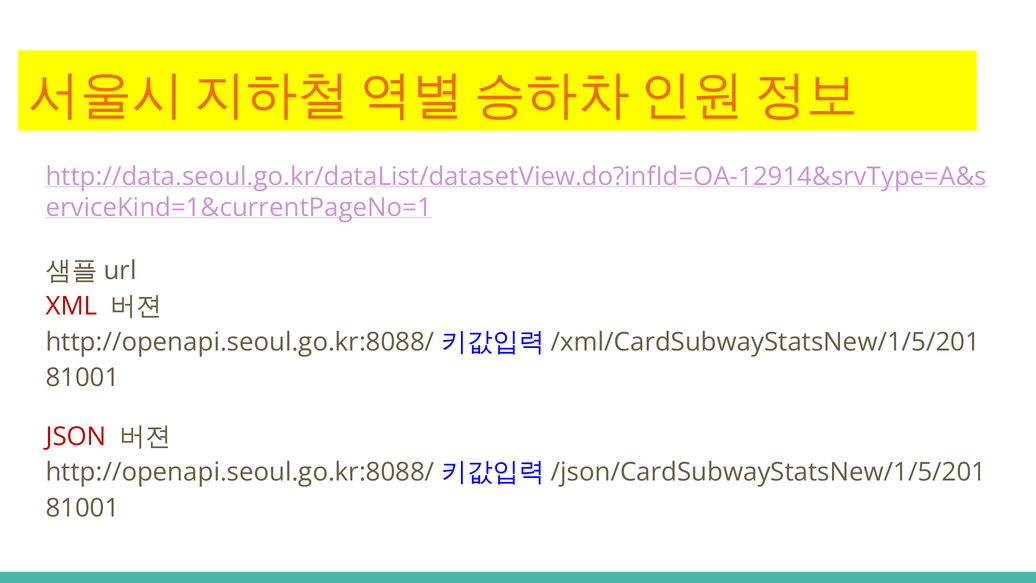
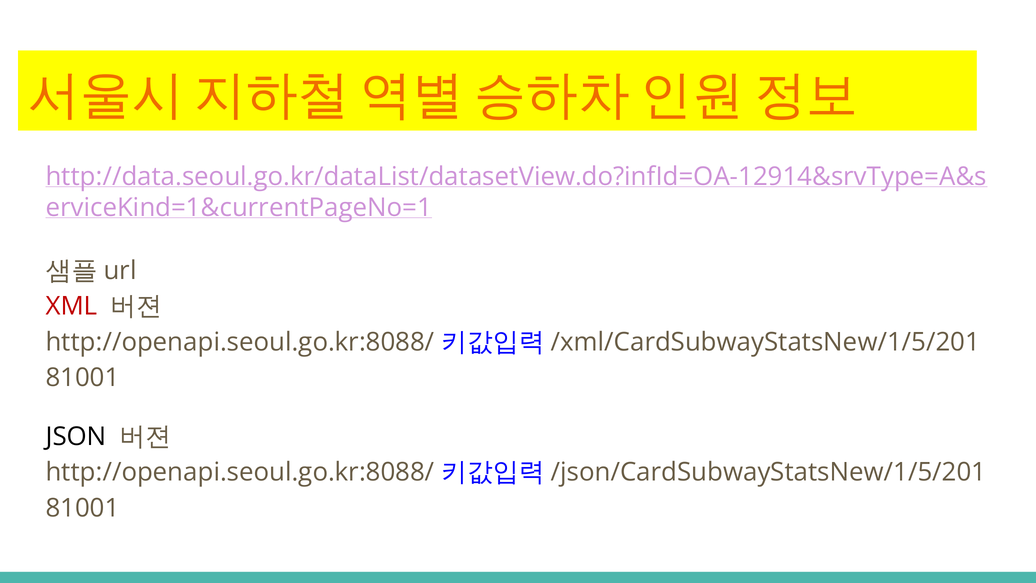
JSON colour: red -> black (76, 436)
